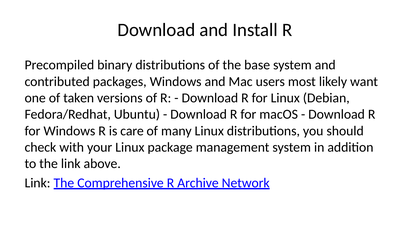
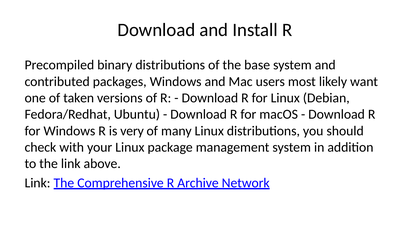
care: care -> very (132, 131)
